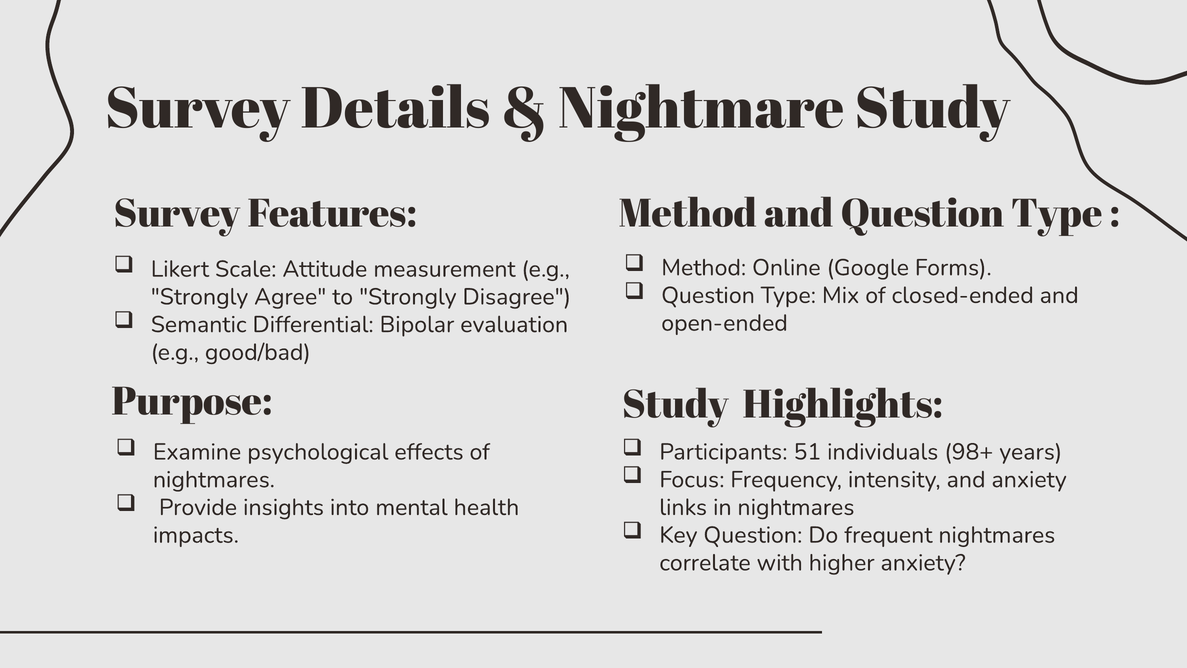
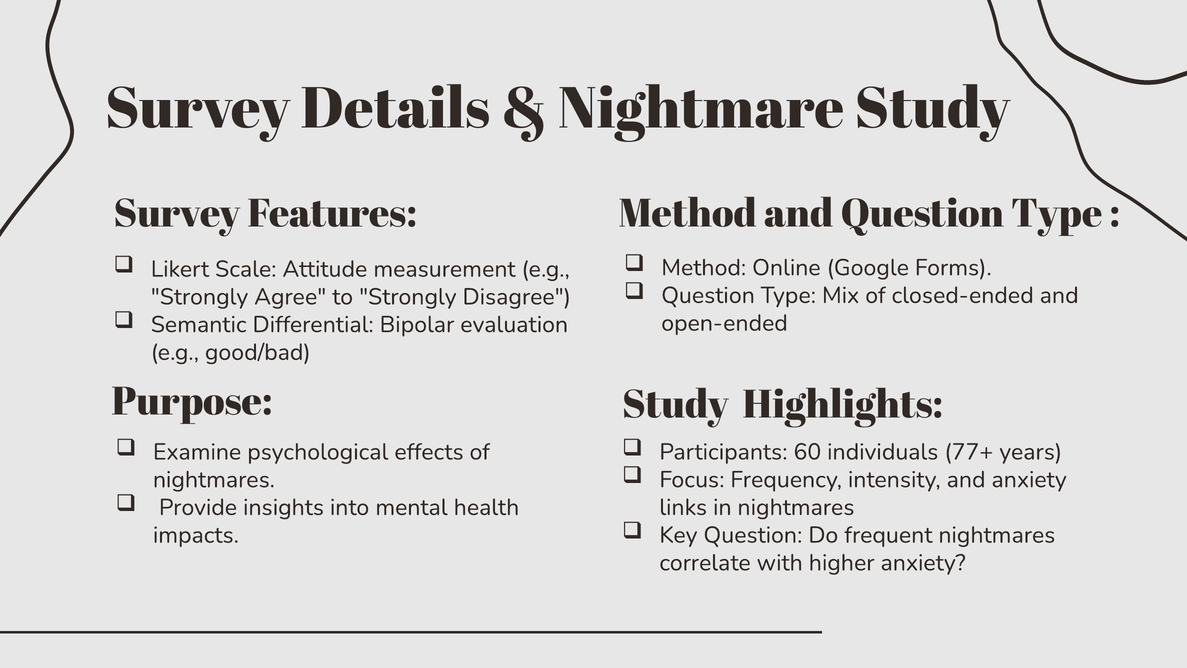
51: 51 -> 60 (807, 452)
98+: 98+ -> 77+ (969, 452)
